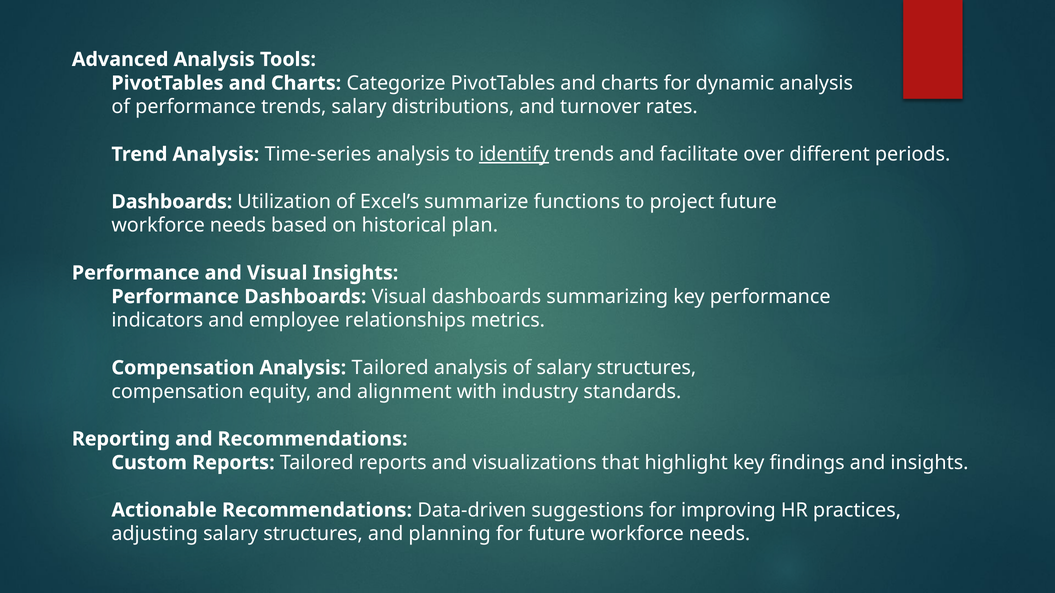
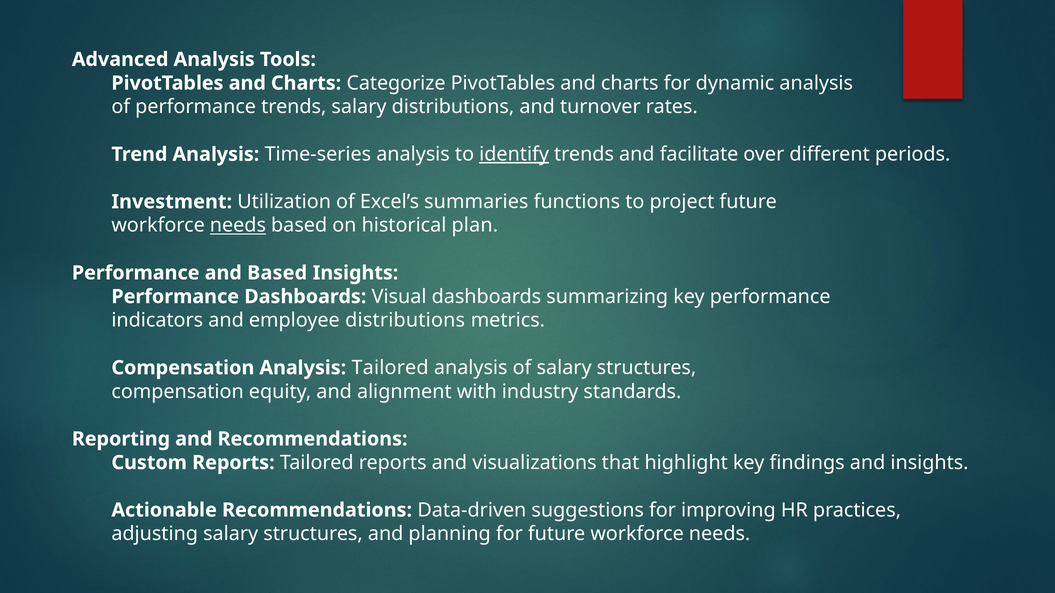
Dashboards: Dashboards -> Investment (172, 202)
summarize: summarize -> summaries (476, 202)
needs underline: none -> present (238, 226)
and Visual: Visual -> Based (277, 273)
employee relationships: relationships -> distributions (405, 321)
